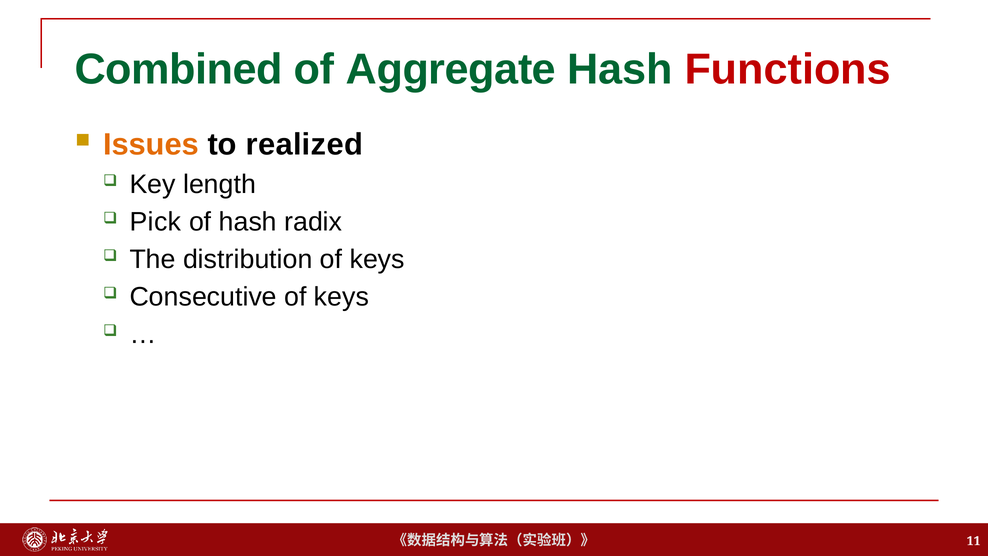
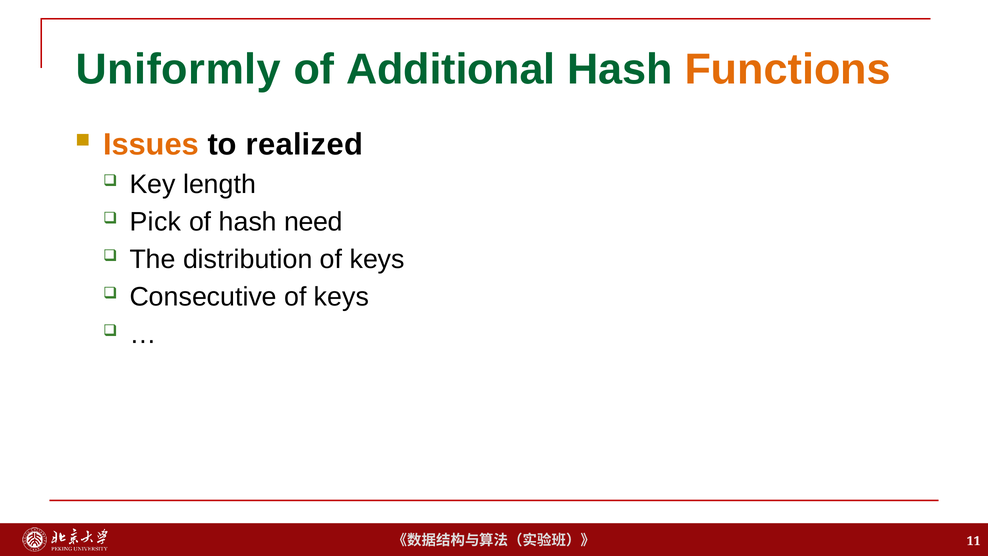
Combined: Combined -> Uniformly (178, 69)
Aggregate: Aggregate -> Additional (451, 69)
Functions colour: red -> orange (788, 69)
radix: radix -> need (313, 222)
